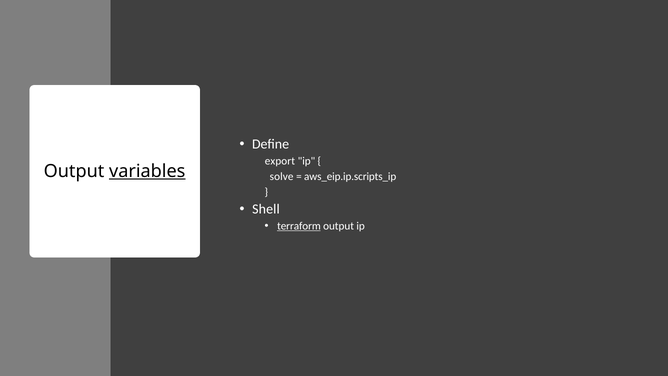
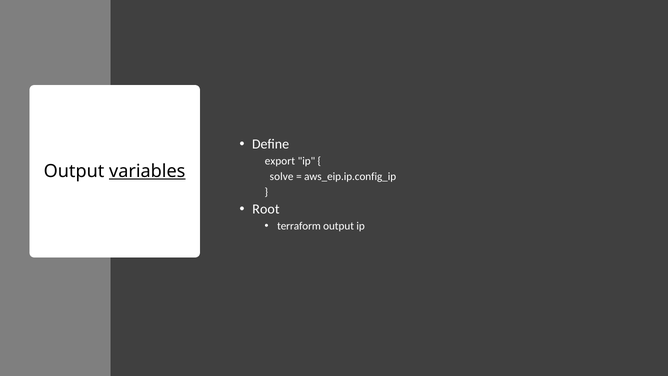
aws_eip.ip.scripts_ip: aws_eip.ip.scripts_ip -> aws_eip.ip.config_ip (350, 176)
Shell: Shell -> Root (266, 209)
terraform underline: present -> none (299, 226)
